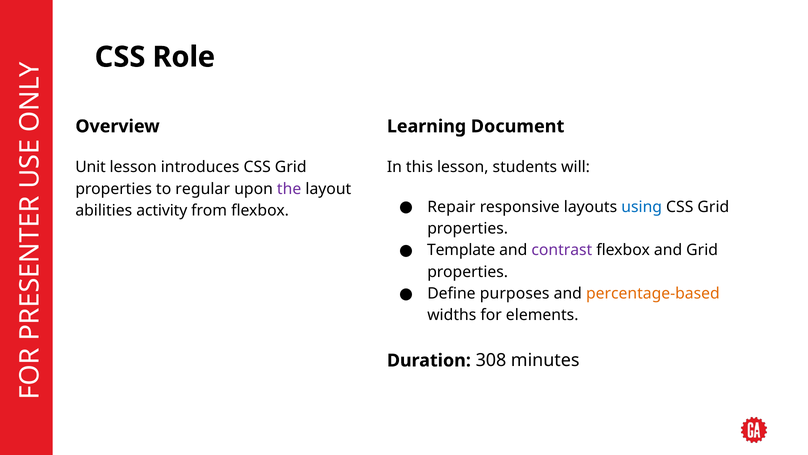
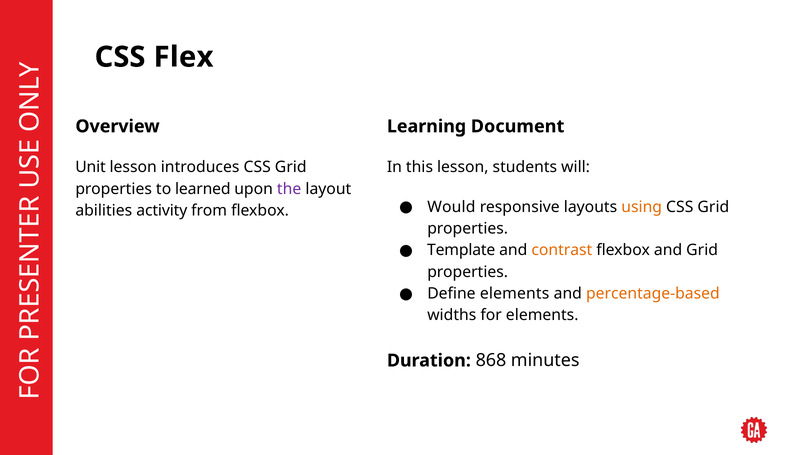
Role: Role -> Flex (184, 57)
regular: regular -> learned (203, 189)
Repair: Repair -> Would (451, 207)
using colour: blue -> orange (642, 207)
contrast colour: purple -> orange (562, 250)
Define purposes: purposes -> elements (515, 293)
308: 308 -> 868 (491, 360)
